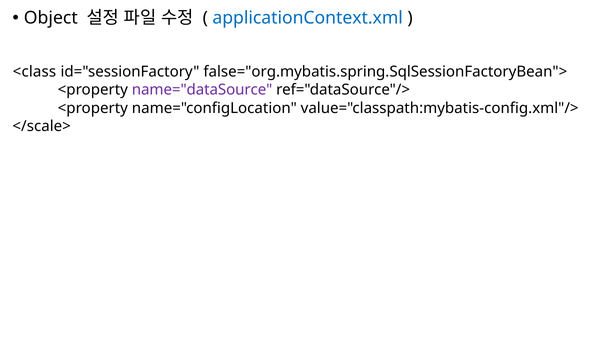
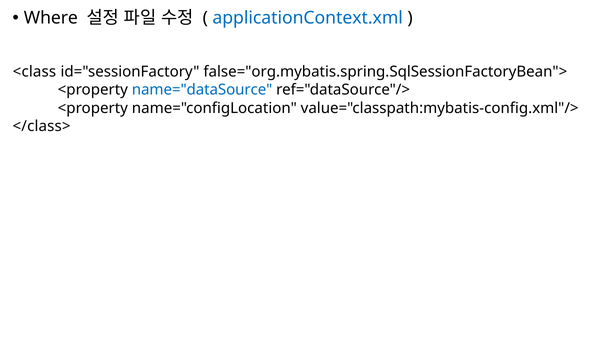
Object: Object -> Where (51, 18)
name="dataSource colour: purple -> blue (202, 90)
</scale>: </scale> -> </class> (42, 126)
